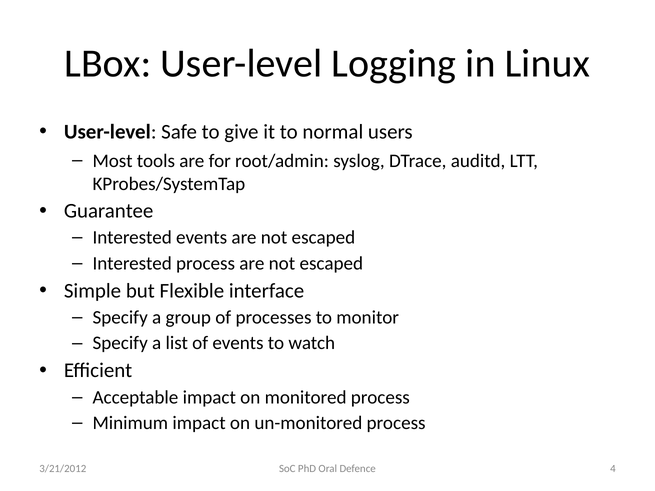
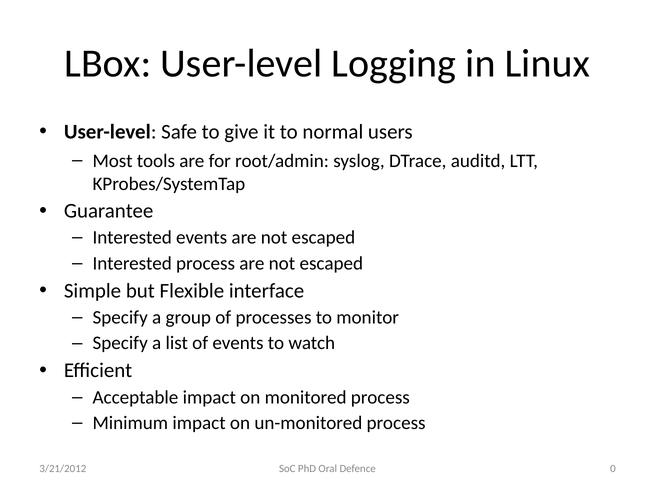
4: 4 -> 0 (613, 469)
